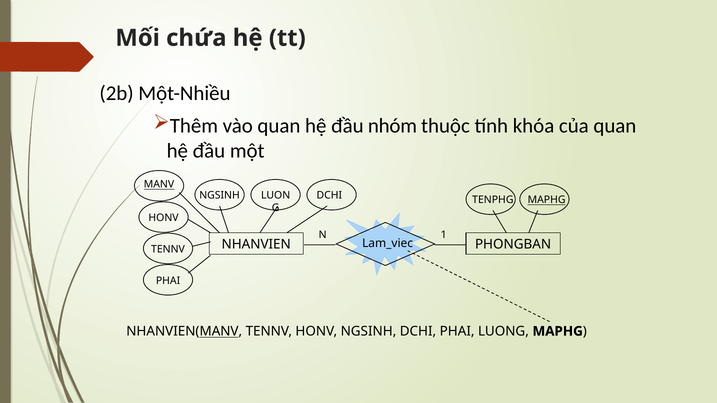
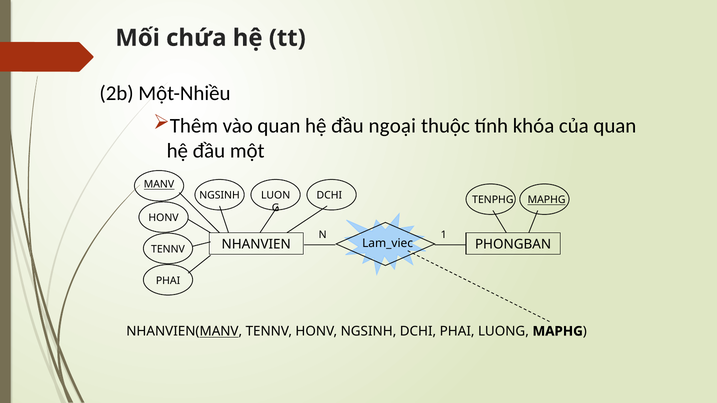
nhóm: nhóm -> ngoại (392, 126)
